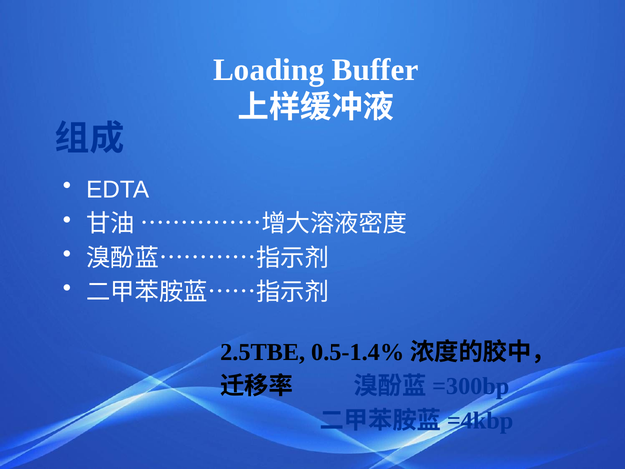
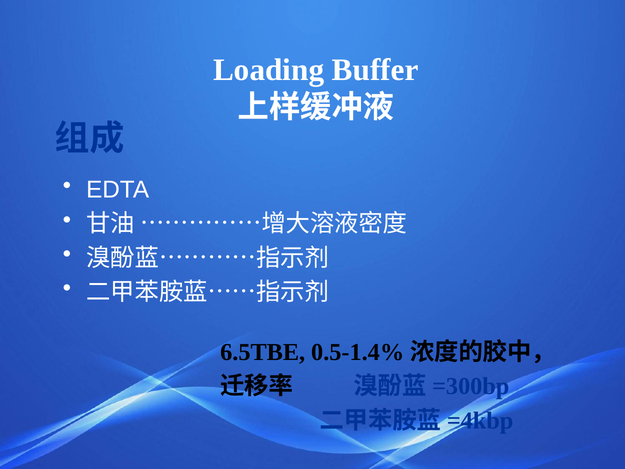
2.5TBE: 2.5TBE -> 6.5TBE (263, 352)
